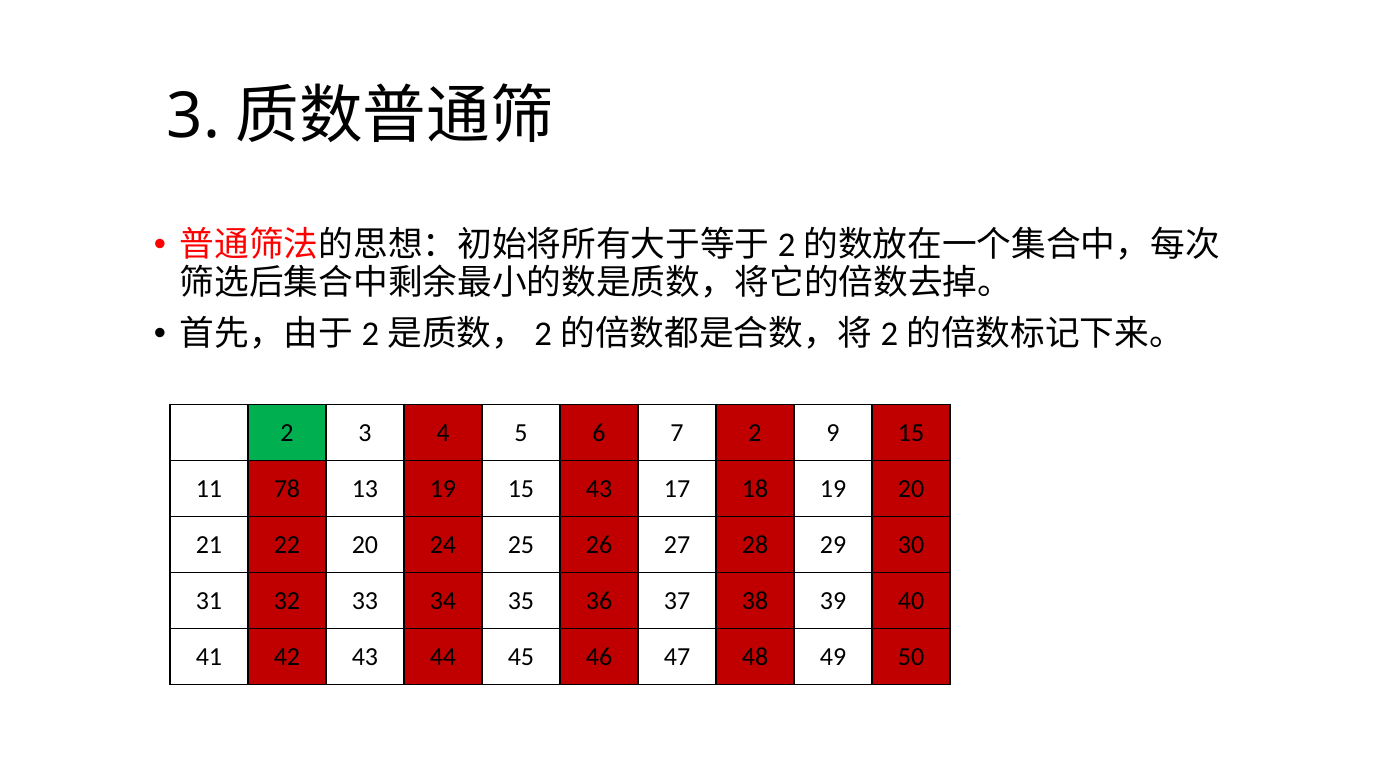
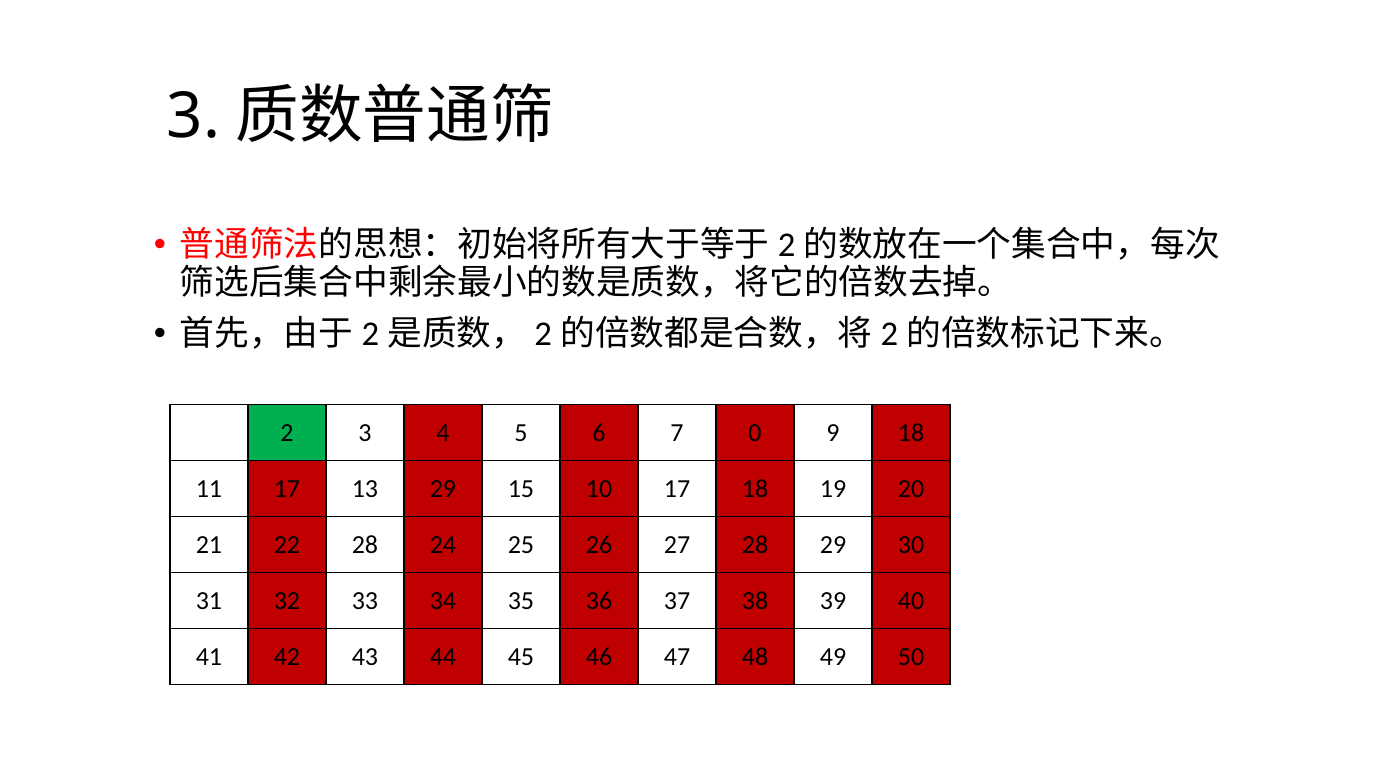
7 2: 2 -> 0 (755, 433)
9 15: 15 -> 18 (911, 433)
11 78: 78 -> 17 (287, 489)
13 19: 19 -> 29 (443, 489)
15 43: 43 -> 10 (599, 489)
22 20: 20 -> 28 (365, 545)
